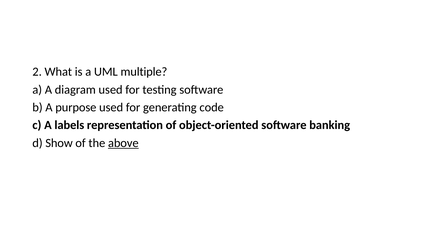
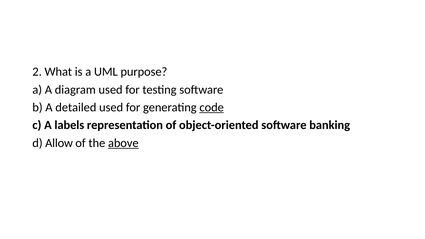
multiple: multiple -> purpose (144, 72)
purpose: purpose -> detailed (76, 107)
code underline: none -> present (212, 107)
Show: Show -> Allow (59, 143)
